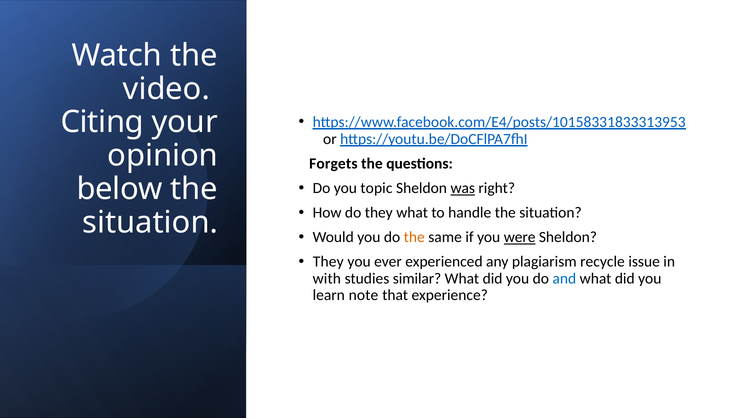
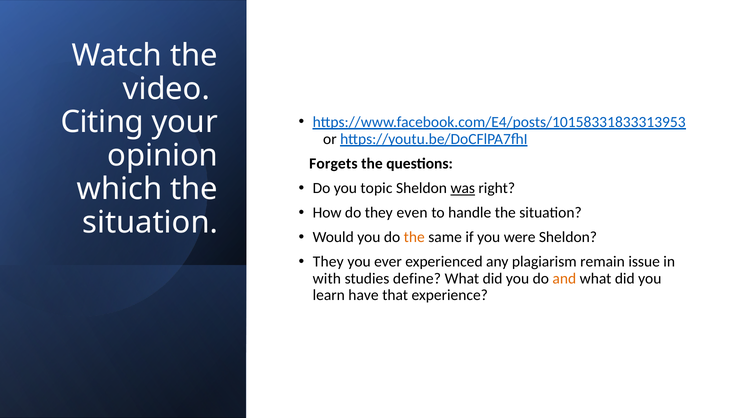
below: below -> which (120, 189)
they what: what -> even (412, 213)
were underline: present -> none (520, 237)
recycle: recycle -> remain (602, 262)
similar: similar -> define (417, 278)
and colour: blue -> orange (564, 278)
note: note -> have (364, 295)
